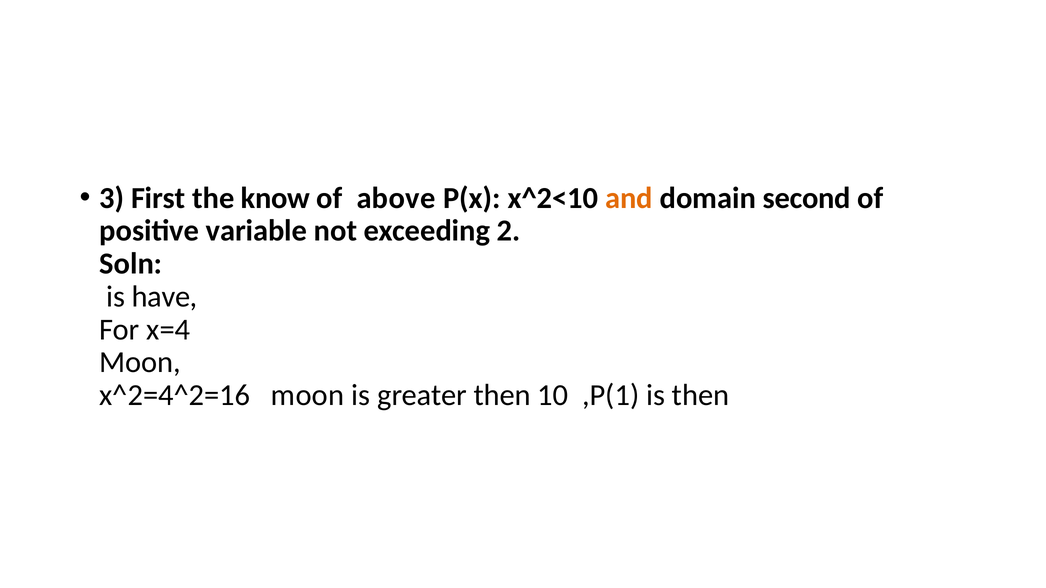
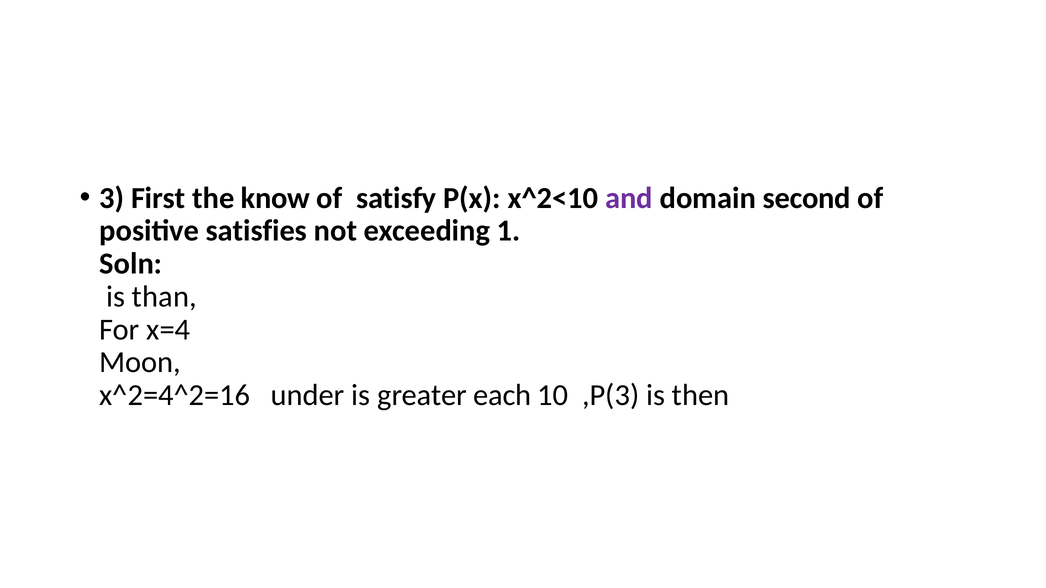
above: above -> satisfy (396, 198)
and colour: orange -> purple (629, 198)
variable: variable -> satisfies (256, 231)
2: 2 -> 1 (509, 231)
have: have -> than (164, 297)
x^2=4^2=16 moon: moon -> under (308, 395)
greater then: then -> each (502, 395)
,P(1: ,P(1 -> ,P(3 (611, 395)
